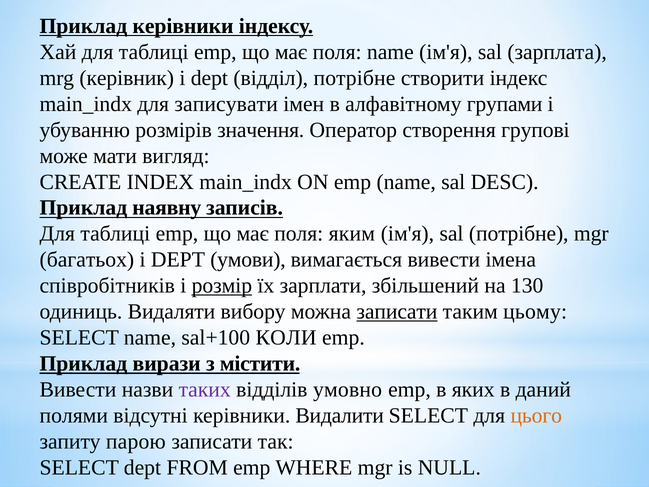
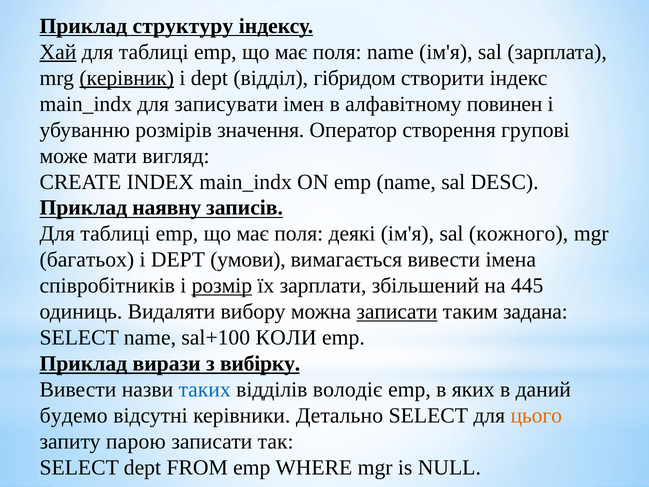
Приклад керівники: керівники -> структуру (183, 26)
Хай underline: none -> present (58, 52)
керівник underline: none -> present (127, 78)
відділ потрібне: потрібне -> гібридом (355, 78)
групами: групами -> повинен (505, 104)
яким: яким -> деякі (352, 234)
sal потрібне: потрібне -> кожного (519, 234)
130: 130 -> 445 (527, 286)
цьому: цьому -> задана (535, 312)
містити: містити -> вибірку (260, 364)
таких colour: purple -> blue (205, 389)
умовно: умовно -> володіє (348, 389)
полями: полями -> будемо (74, 415)
Видалити: Видалити -> Детально (339, 415)
